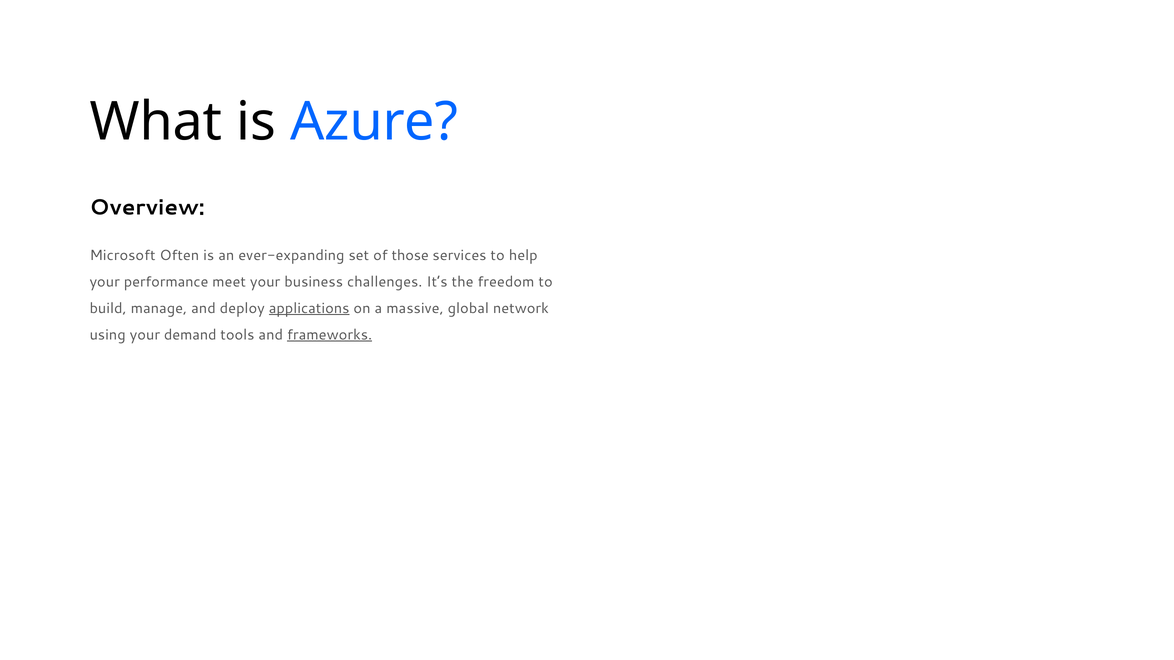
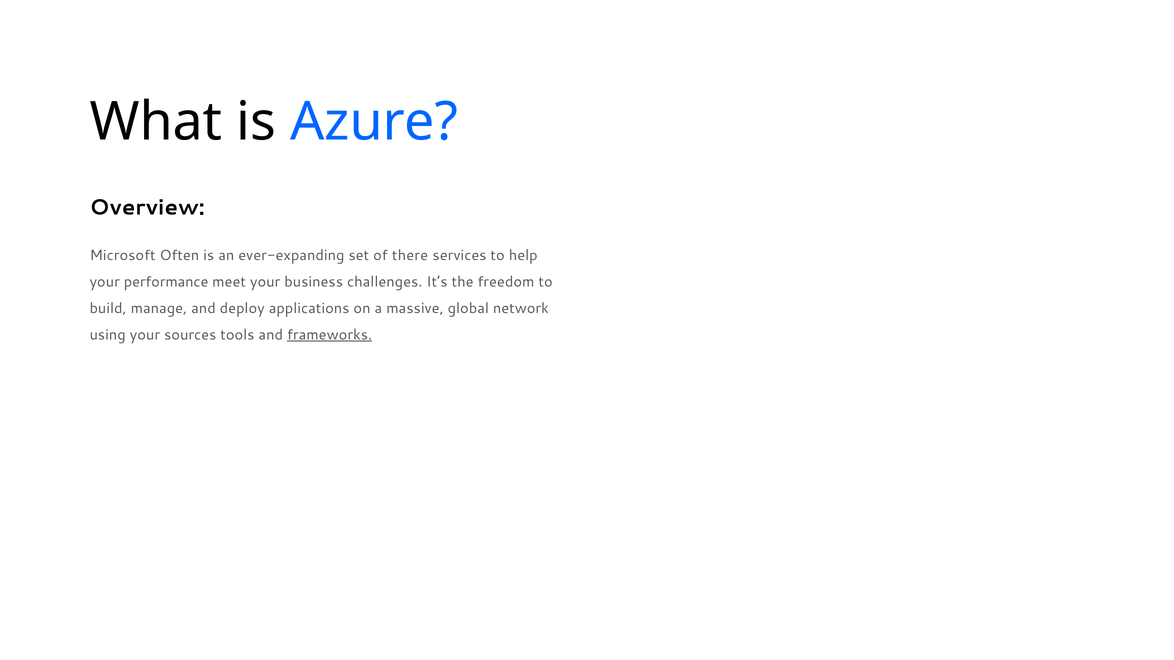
those: those -> there (410, 256)
applications underline: present -> none (309, 309)
demand: demand -> sources (190, 335)
